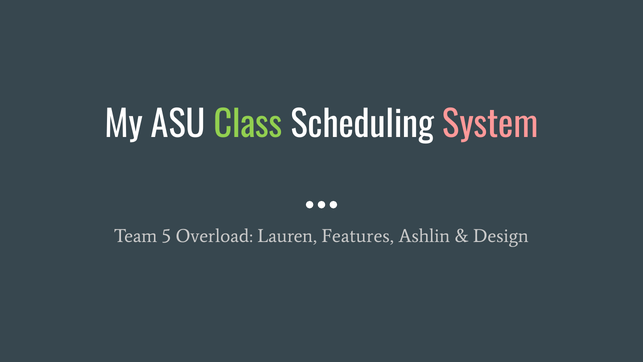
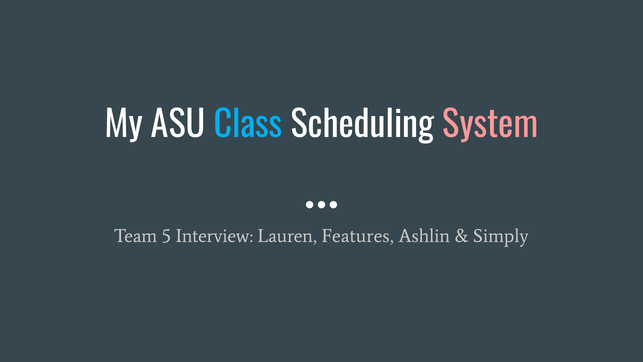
Class colour: light green -> light blue (248, 125)
Overload: Overload -> Interview (214, 236)
Design: Design -> Simply (501, 236)
